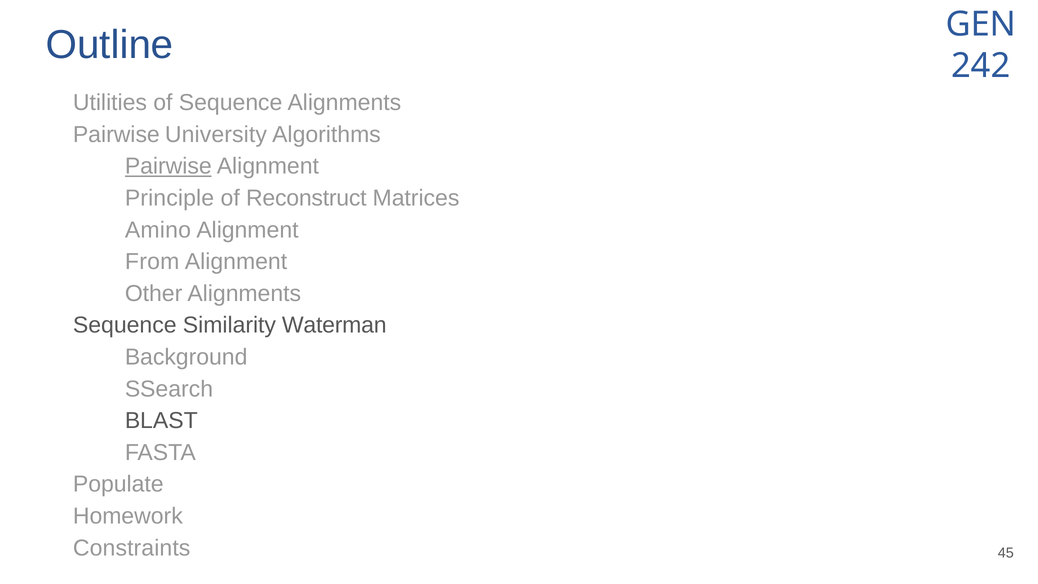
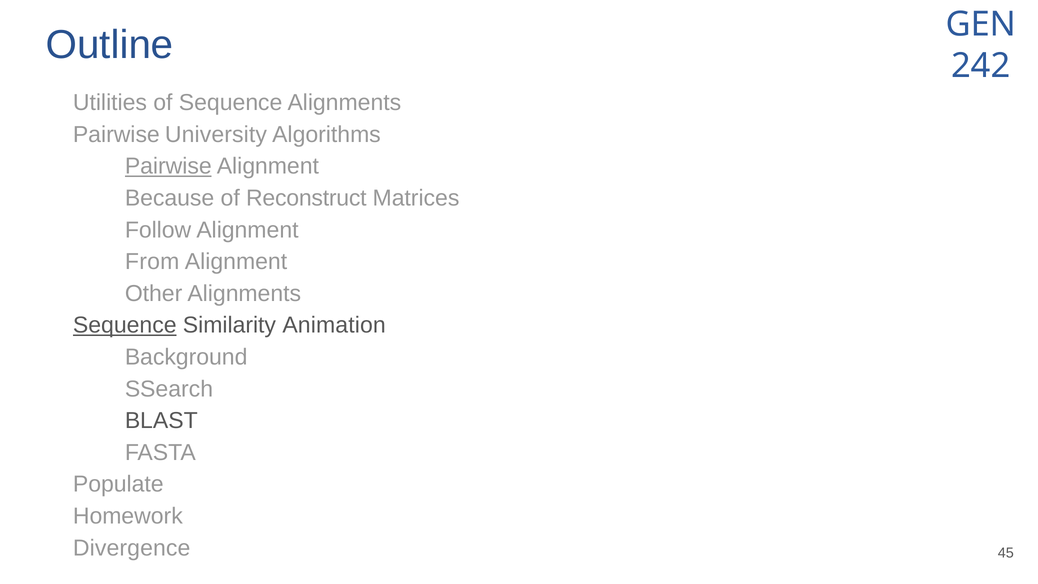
Principle: Principle -> Because (170, 198)
Amino: Amino -> Follow (158, 230)
Sequence underline: none -> present (125, 325)
Waterman: Waterman -> Animation (334, 325)
Constraints: Constraints -> Divergence (132, 548)
